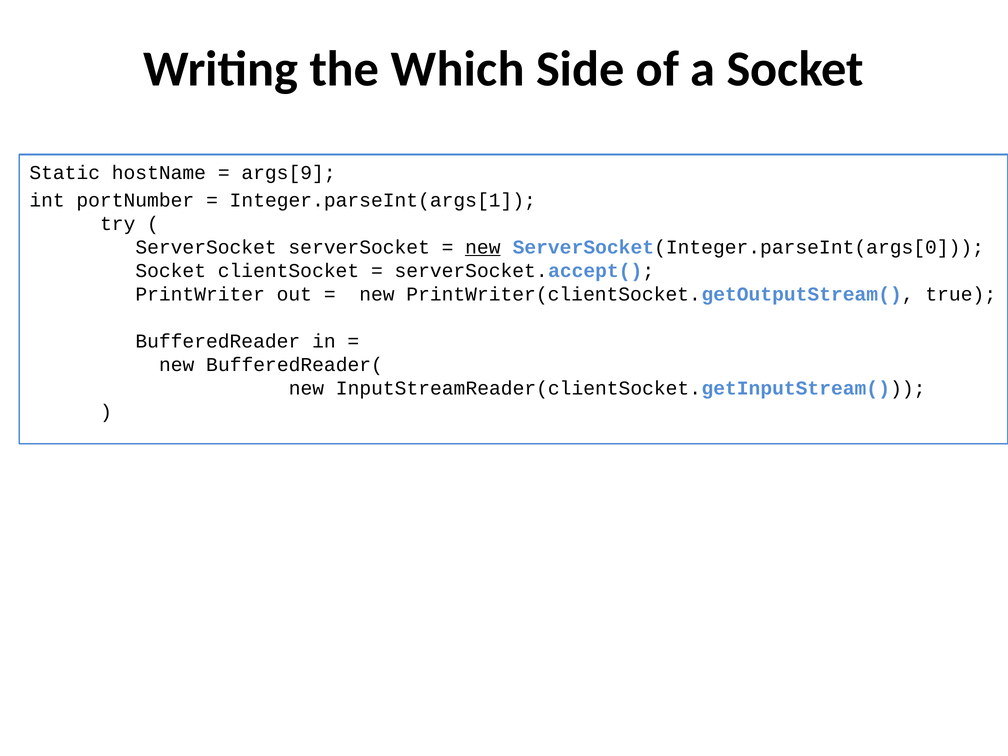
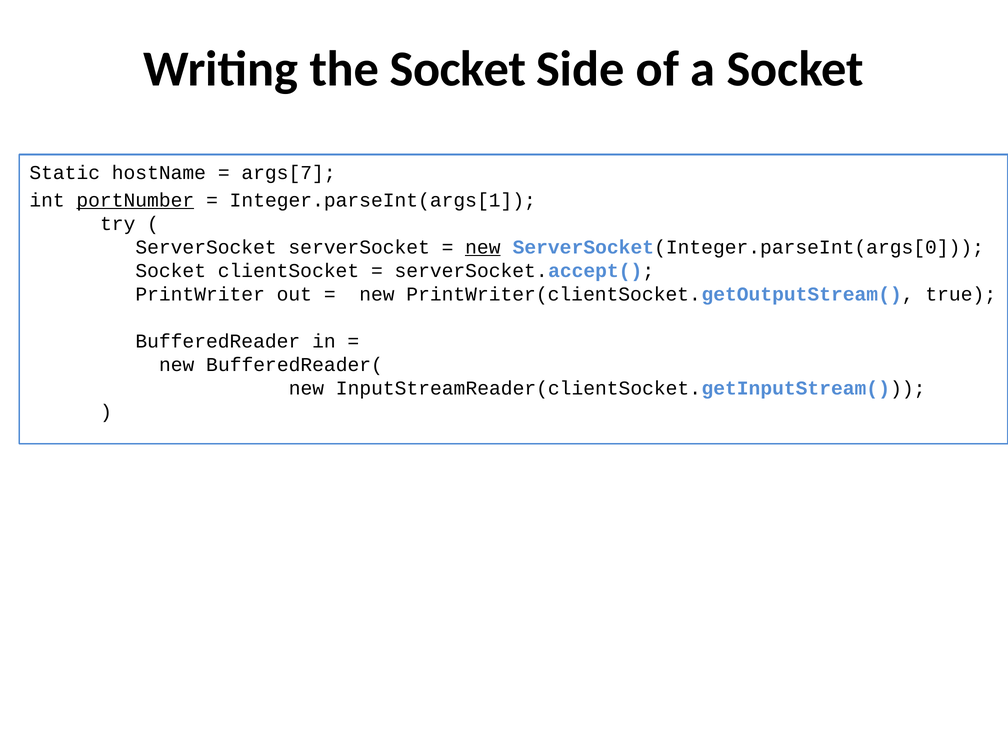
the Which: Which -> Socket (458, 69)
args[9: args[9 -> args[7 (289, 173)
portNumber underline: none -> present (135, 200)
